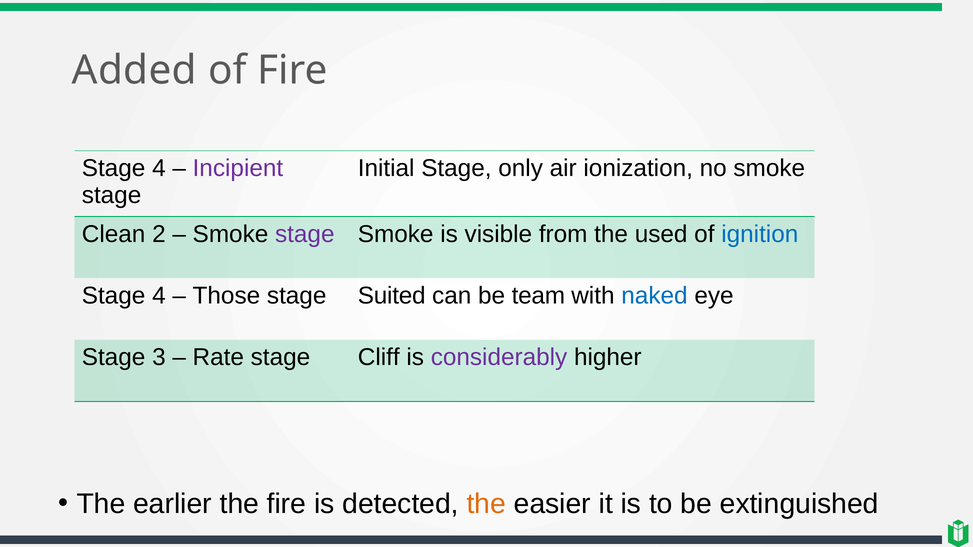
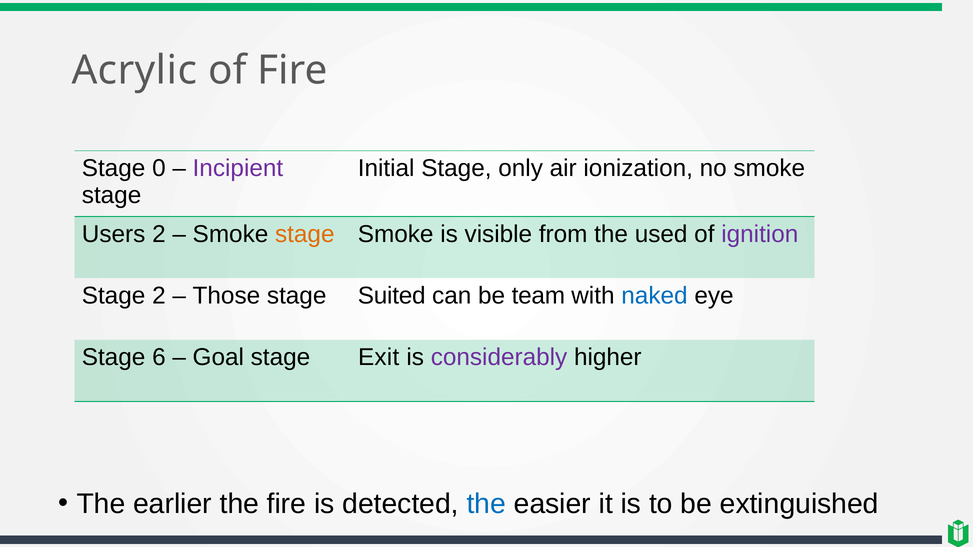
Added: Added -> Acrylic (134, 70)
4: 4 -> 0 (159, 168)
Clean: Clean -> Users (114, 234)
stage colour: purple -> orange (305, 234)
ignition colour: blue -> purple (760, 234)
4: 4 -> 2 (159, 296)
3: 3 -> 6 (159, 358)
Rate: Rate -> Goal (218, 358)
Cliff: Cliff -> Exit (379, 358)
the colour: orange -> blue (486, 504)
